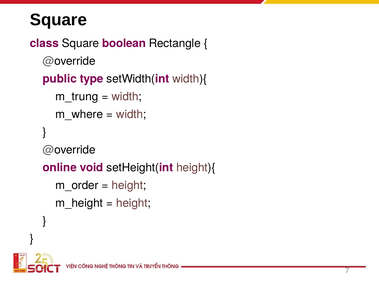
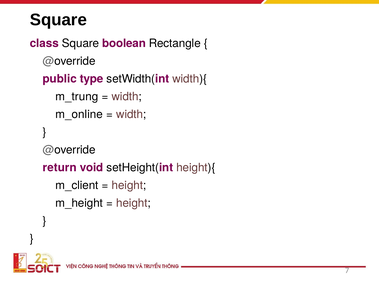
m_where: m_where -> m_online (79, 114)
online: online -> return (60, 168)
m_order: m_order -> m_client (77, 186)
